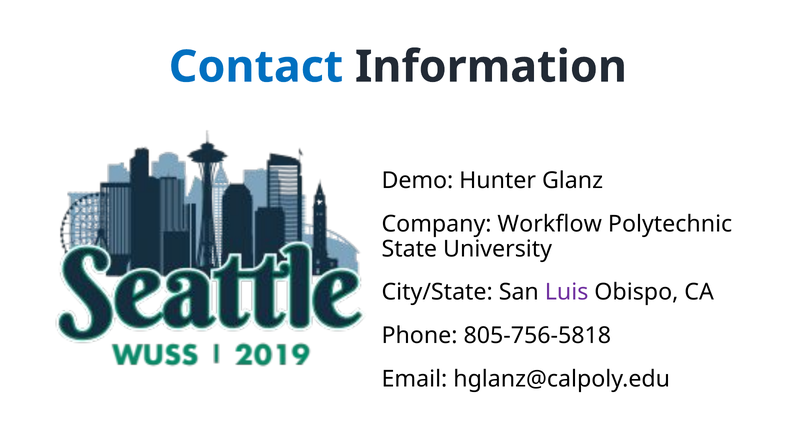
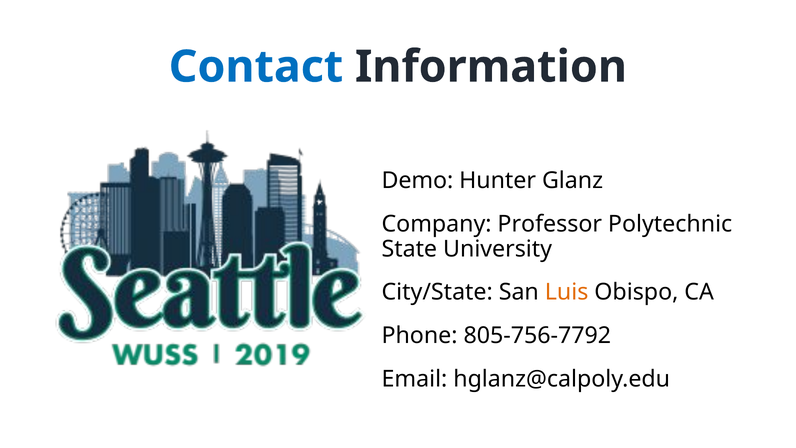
Workflow: Workflow -> Professor (550, 224)
Luis colour: purple -> orange (567, 292)
805-756-5818: 805-756-5818 -> 805-756-7792 (537, 335)
